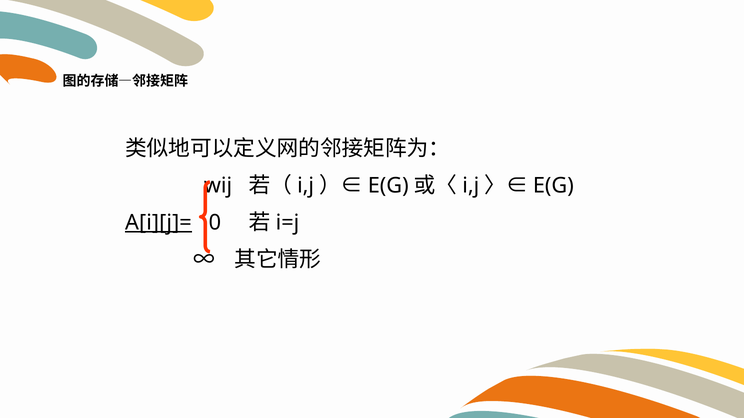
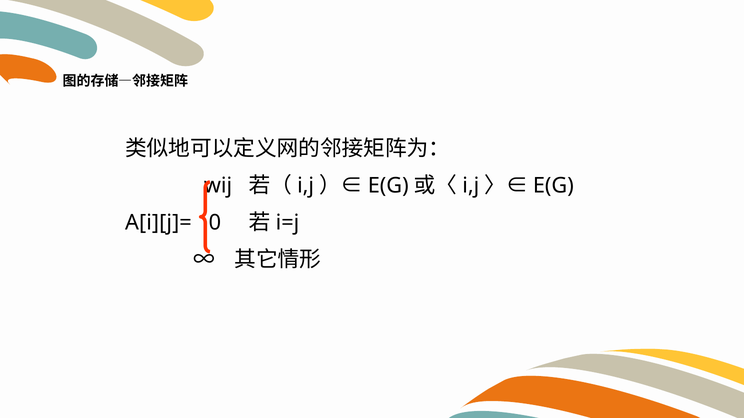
A[i][j]= underline: present -> none (158, 223)
